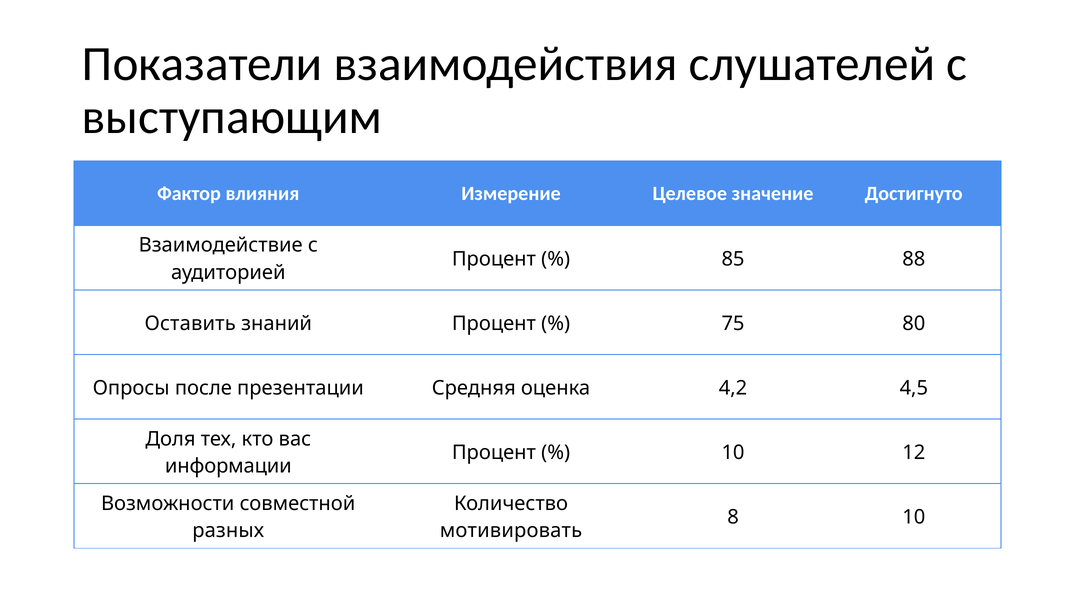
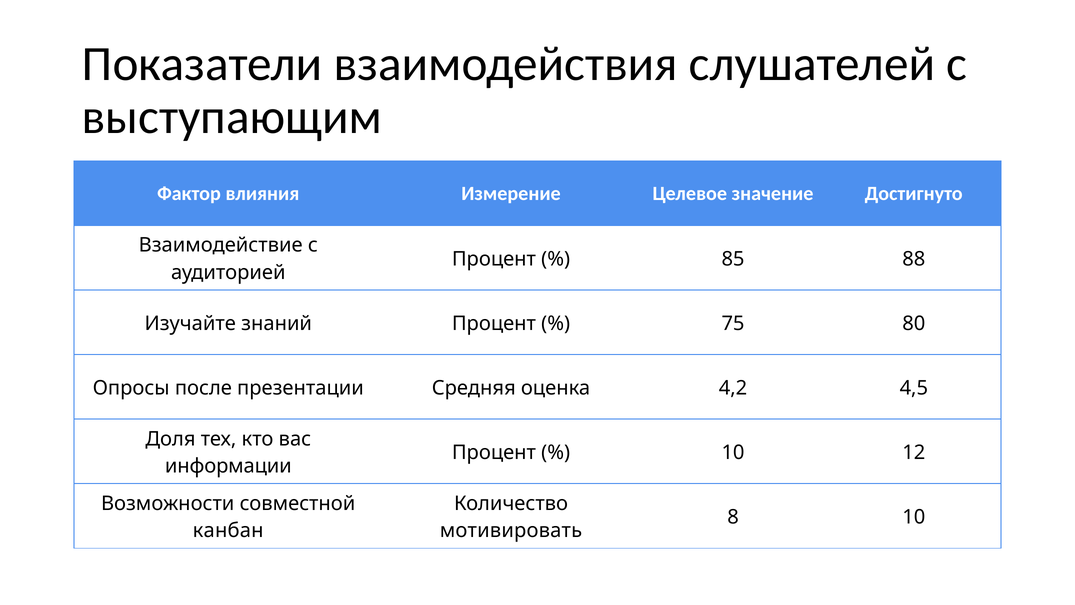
Оставить: Оставить -> Изучайте (190, 323)
разных: разных -> канбан (228, 531)
